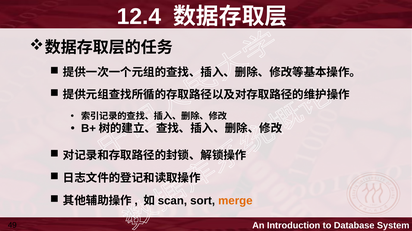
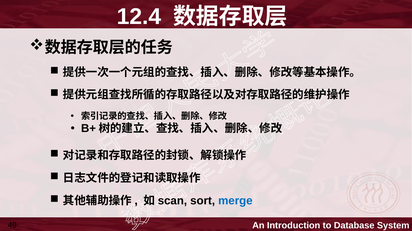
merge colour: orange -> blue (235, 201)
